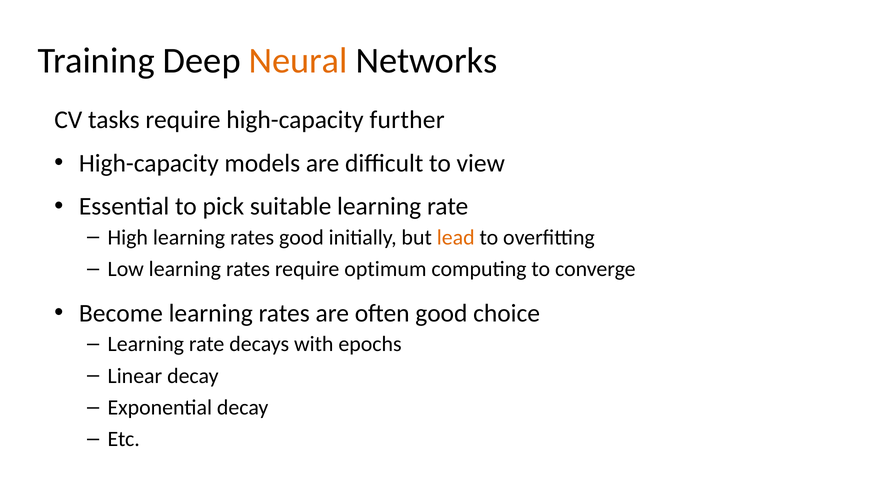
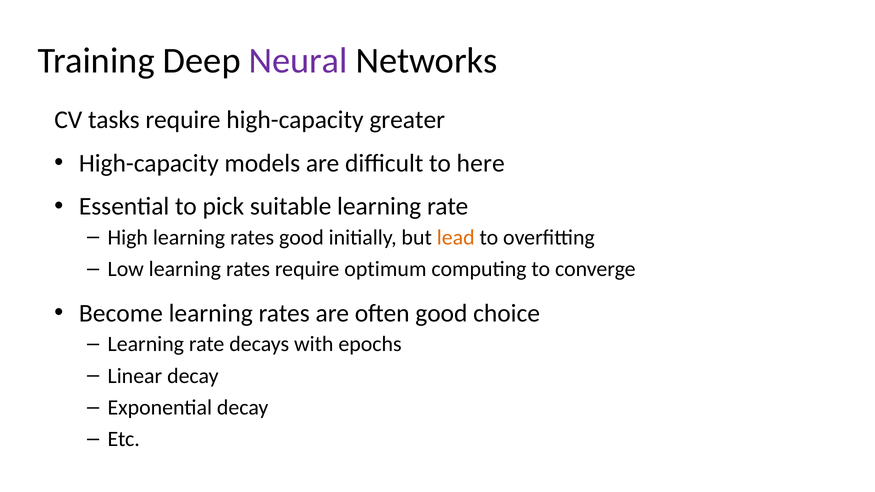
Neural colour: orange -> purple (298, 61)
further: further -> greater (407, 120)
view: view -> here (481, 163)
